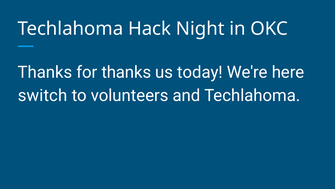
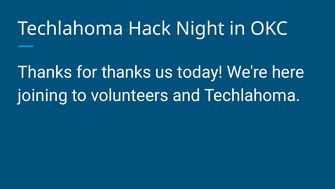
switch: switch -> joining (43, 95)
